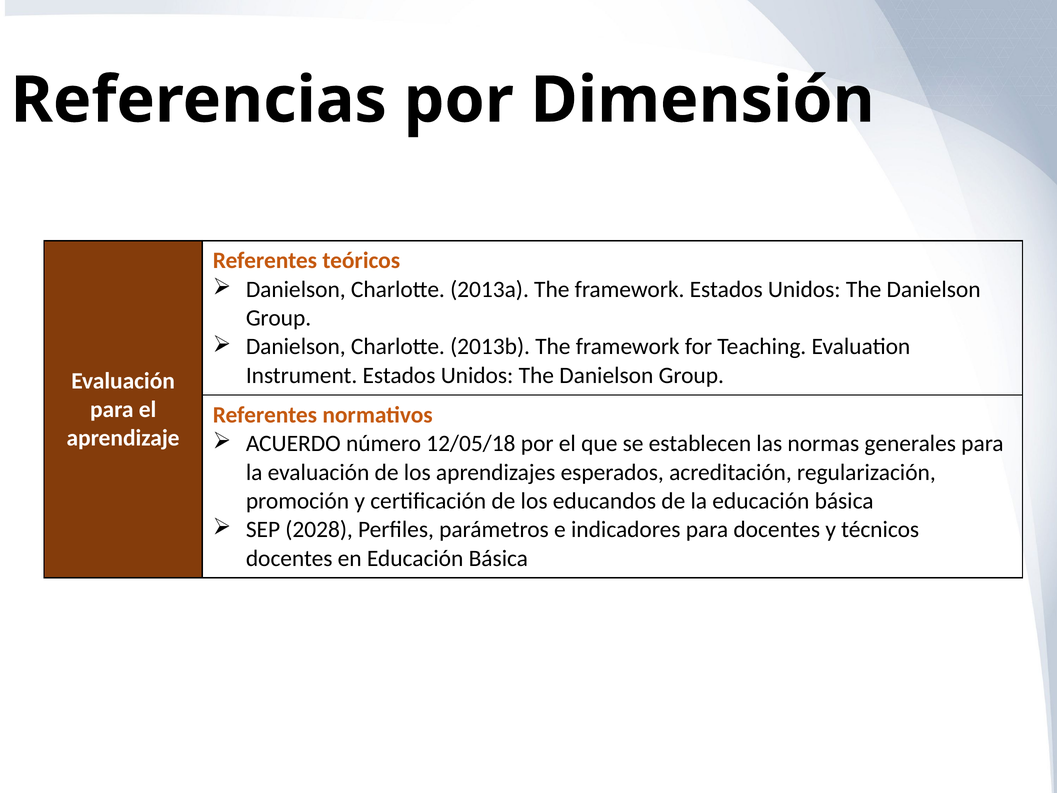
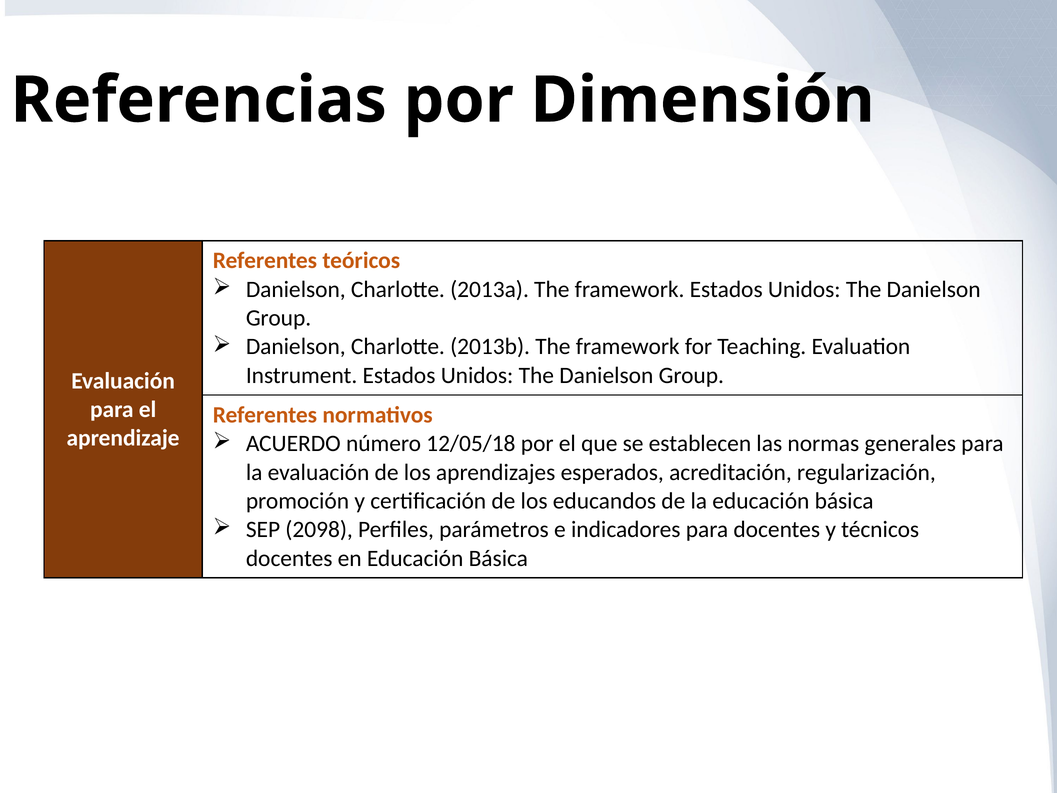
2028: 2028 -> 2098 (319, 530)
